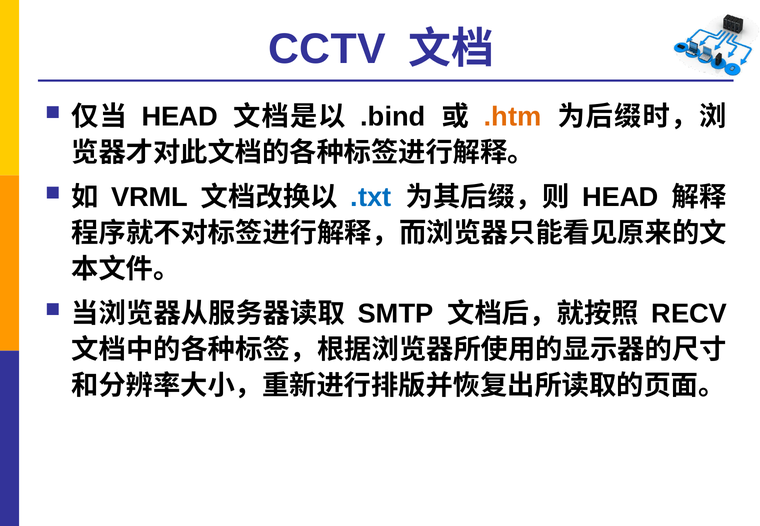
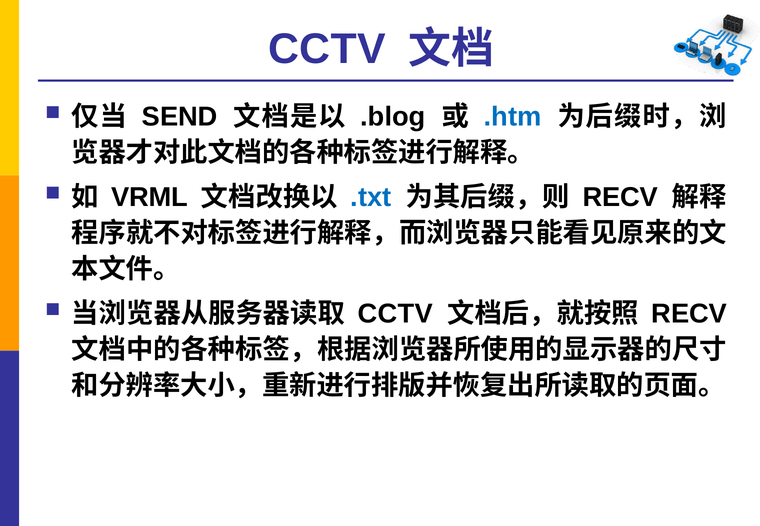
HEAD: HEAD -> SEND (180, 117)
.bind: .bind -> .blog (393, 117)
.htm colour: orange -> blue (513, 117)
HEAD: HEAD -> RECV (620, 197)
SMTP: SMTP -> CCTV (395, 314)
